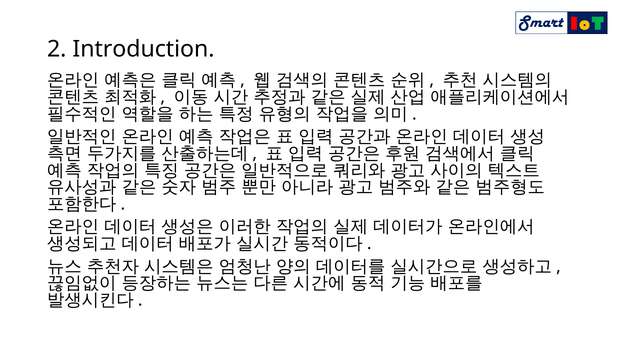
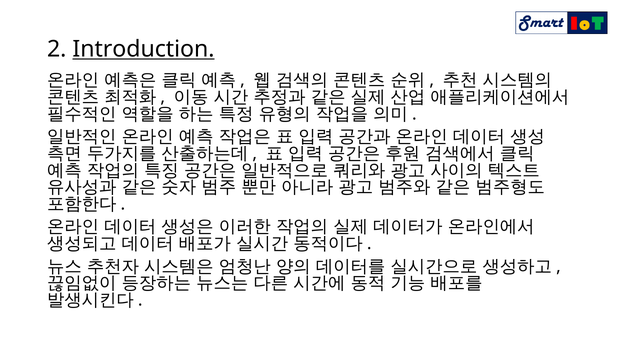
Introduction underline: none -> present (143, 49)
